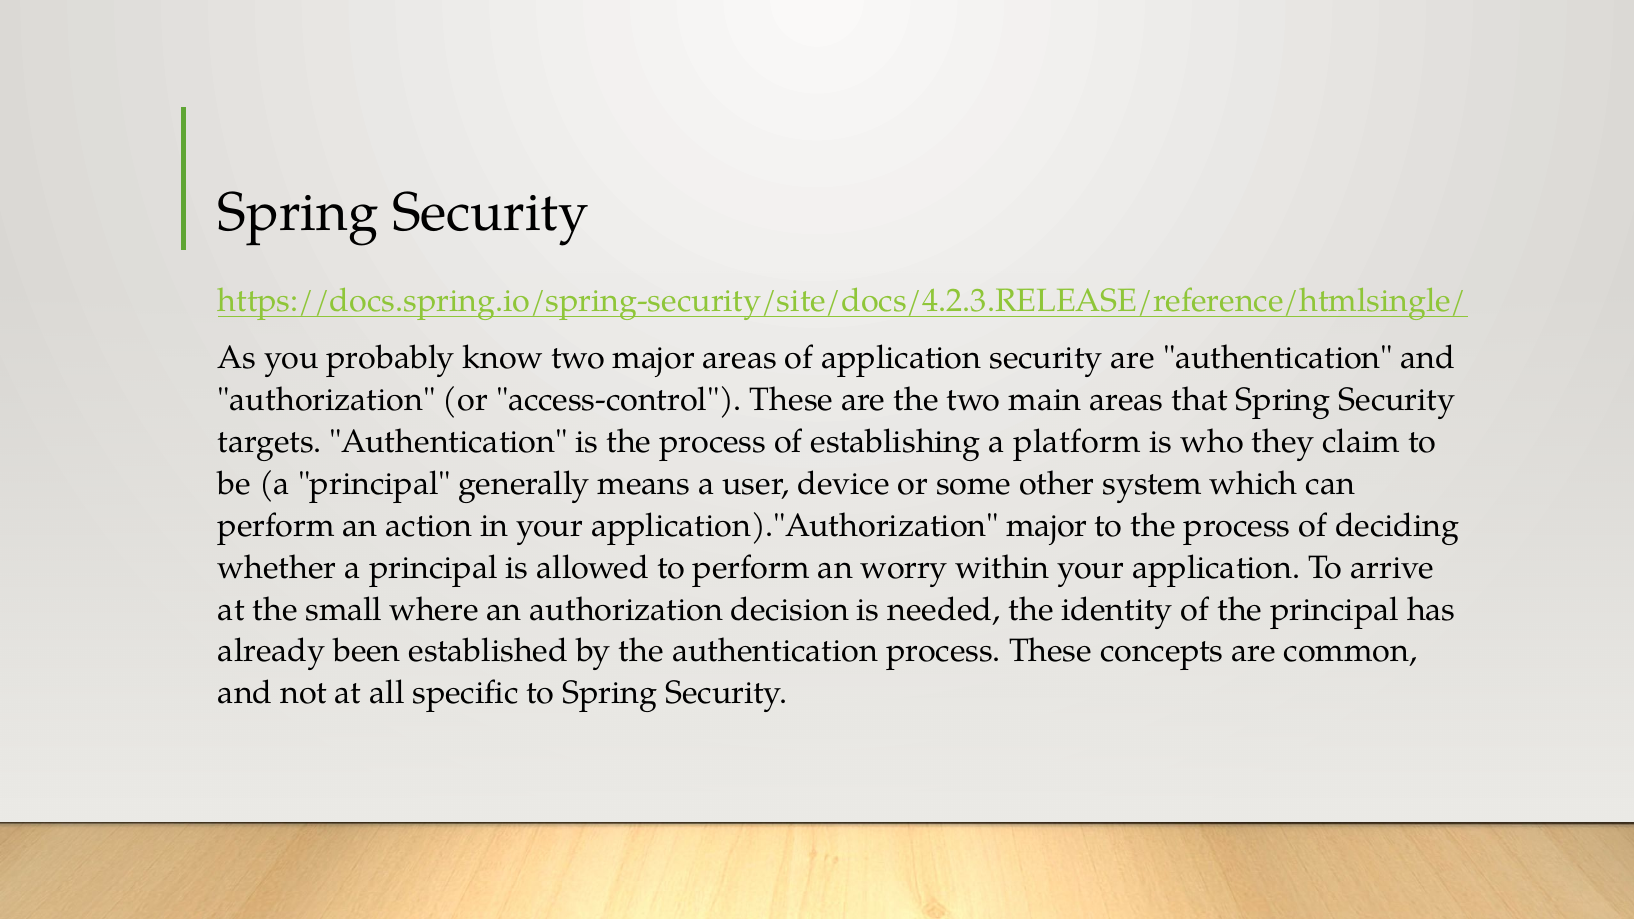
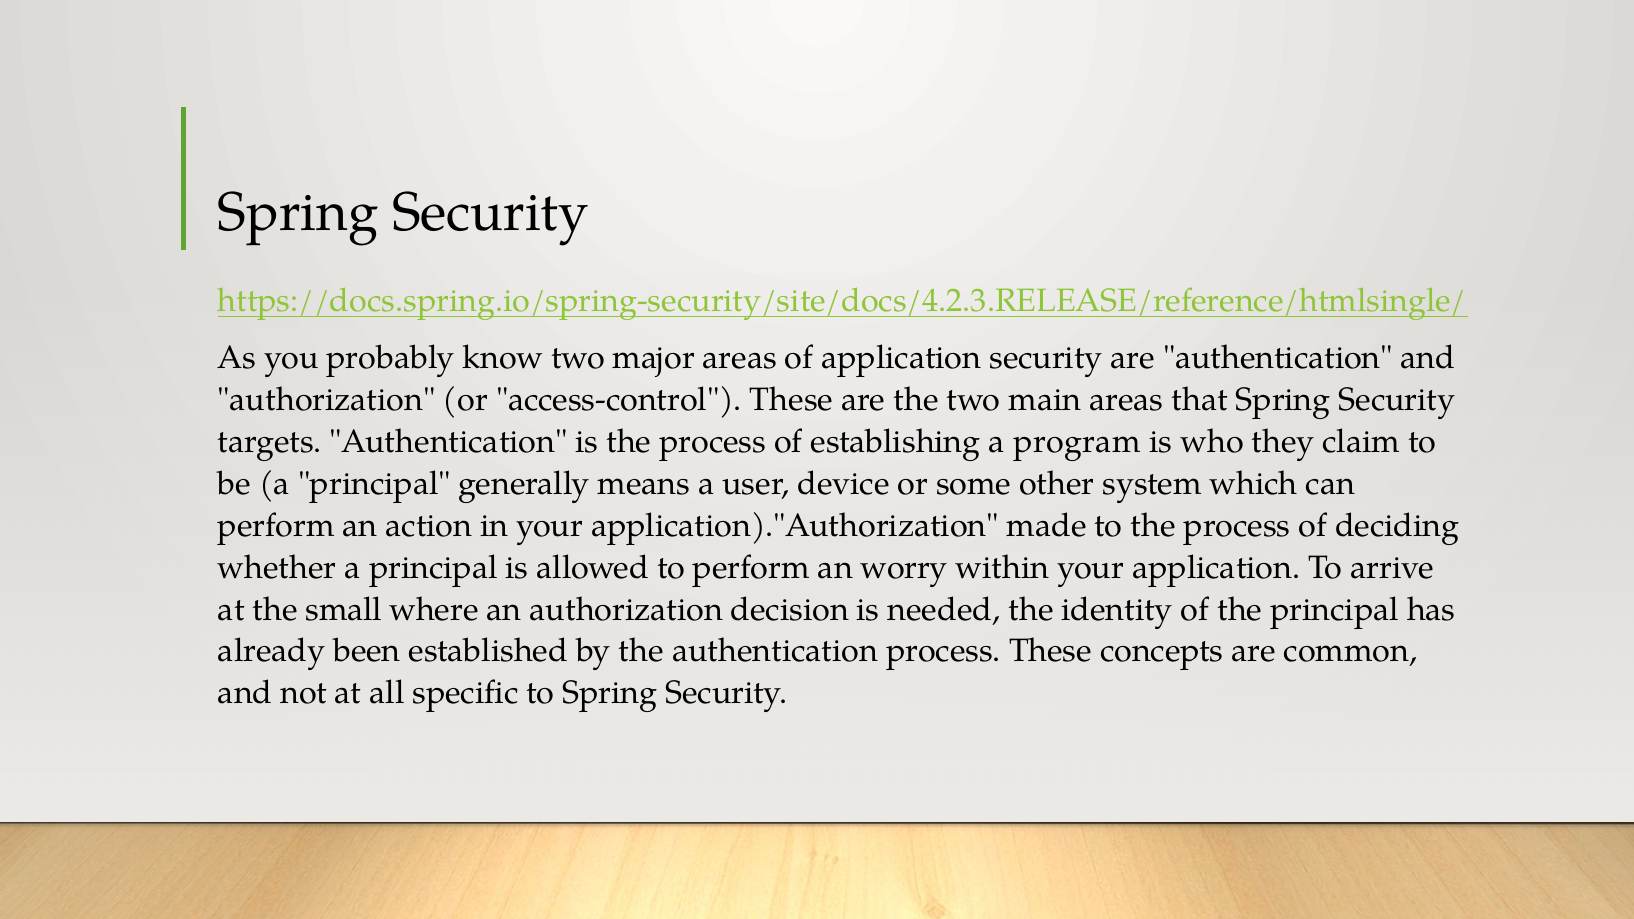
platform: platform -> program (1077, 442)
application)."Authorization major: major -> made (1047, 526)
